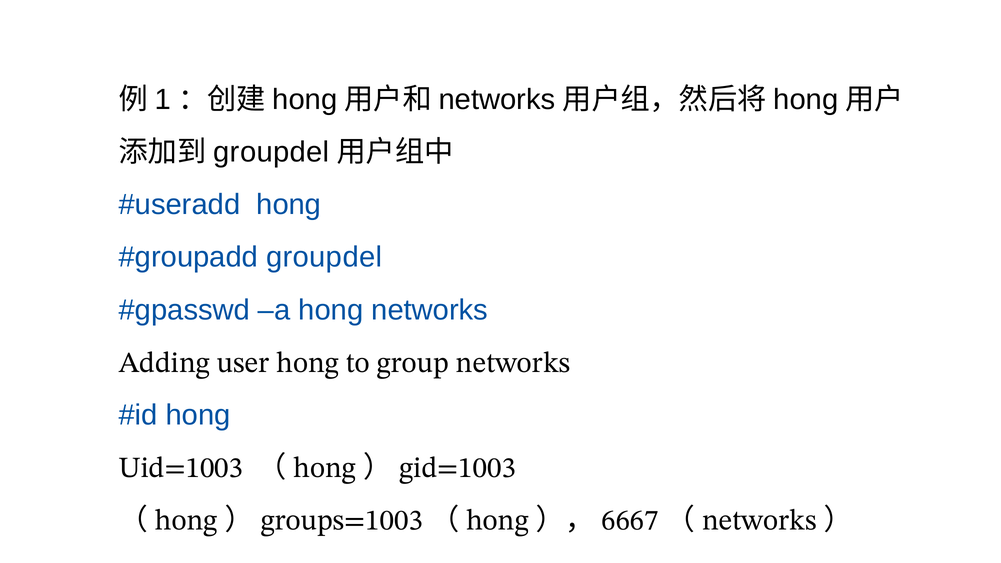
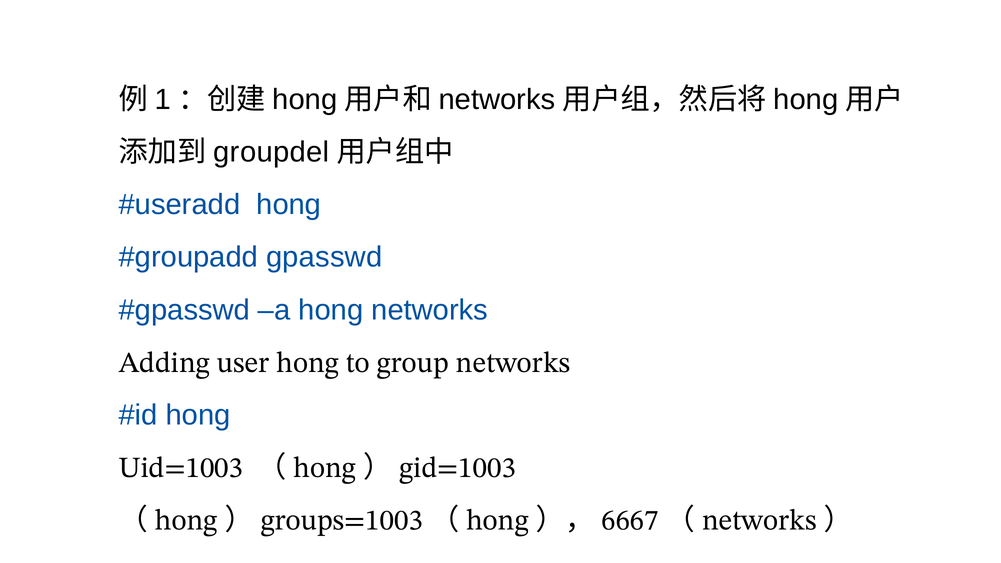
groupdel: groupdel -> gpasswd (324, 257)
